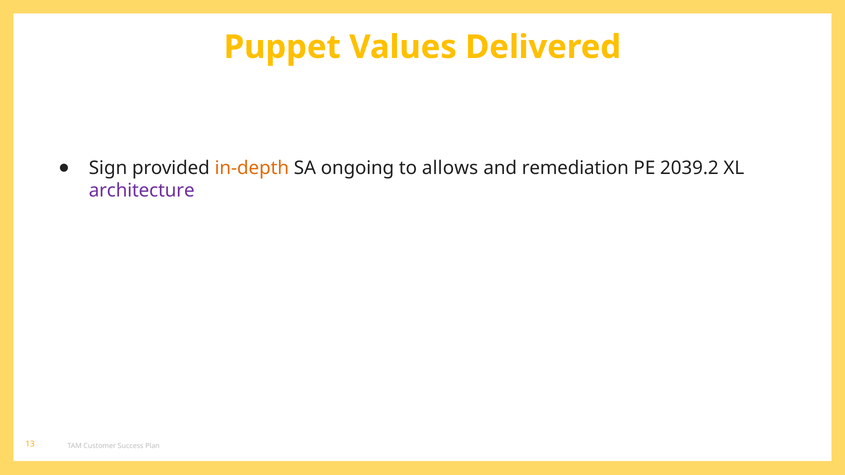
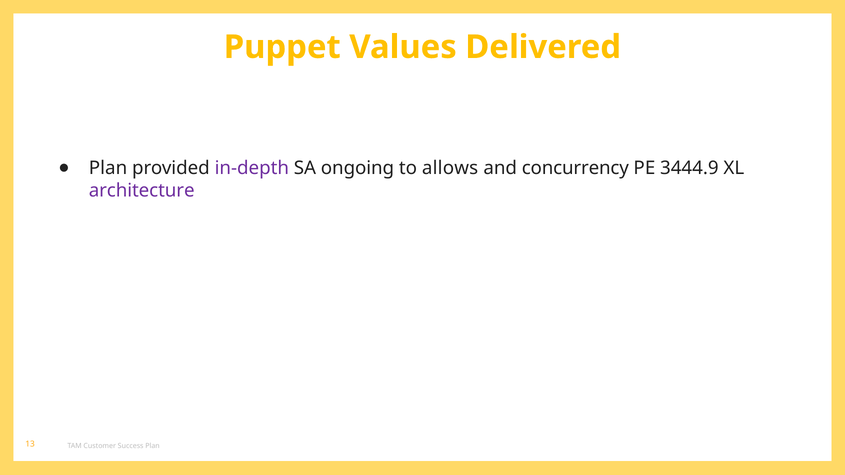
Sign: Sign -> Plan (108, 168)
in-depth colour: orange -> purple (252, 168)
remediation: remediation -> concurrency (575, 168)
2039.2: 2039.2 -> 3444.9 (689, 168)
